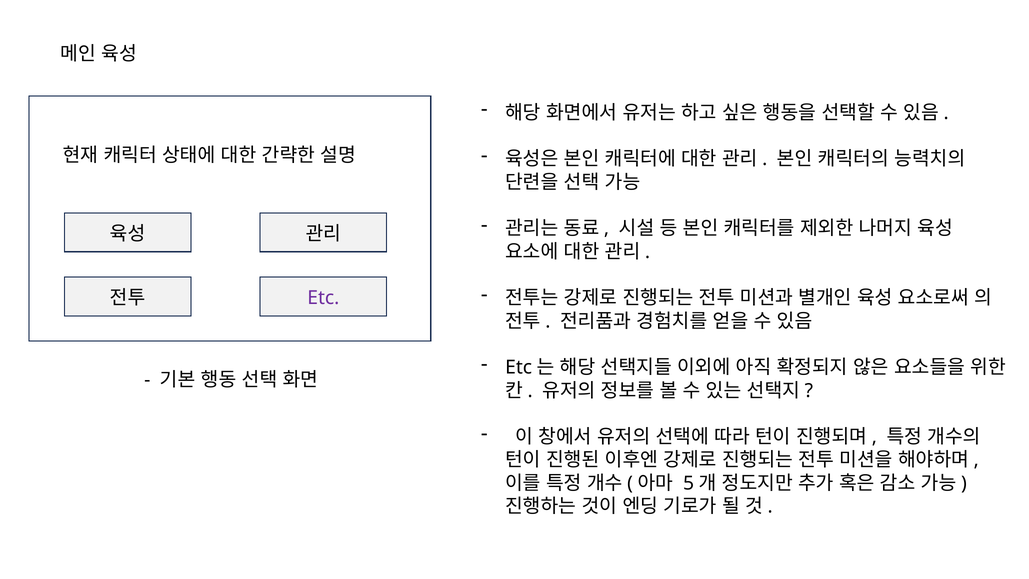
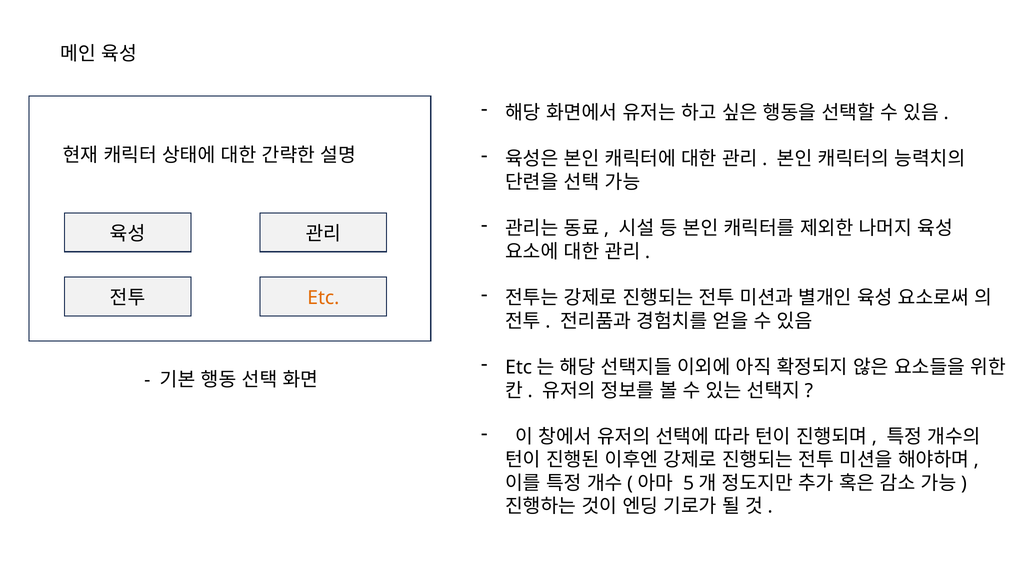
Etc colour: purple -> orange (323, 298)
